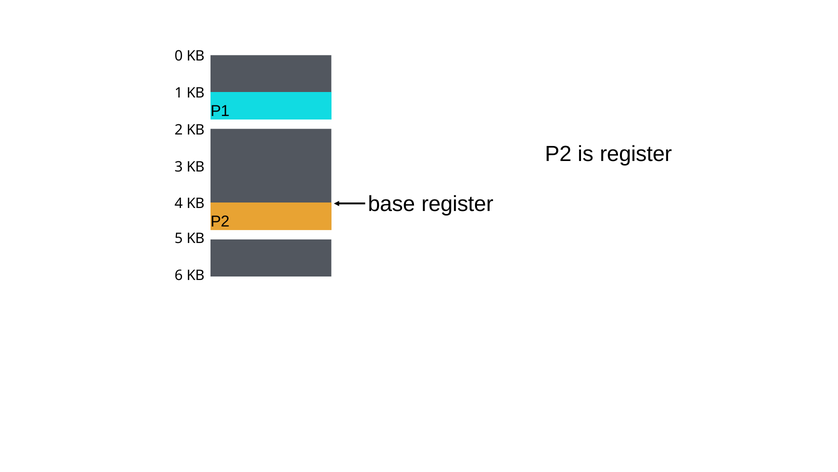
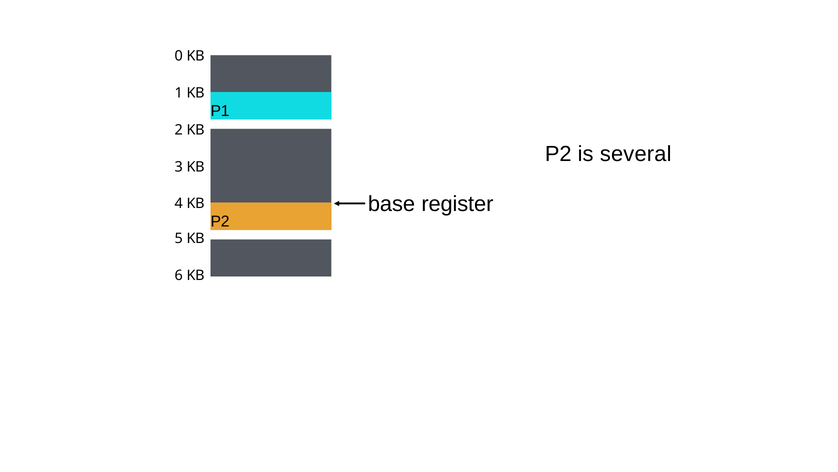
is register: register -> several (636, 154)
